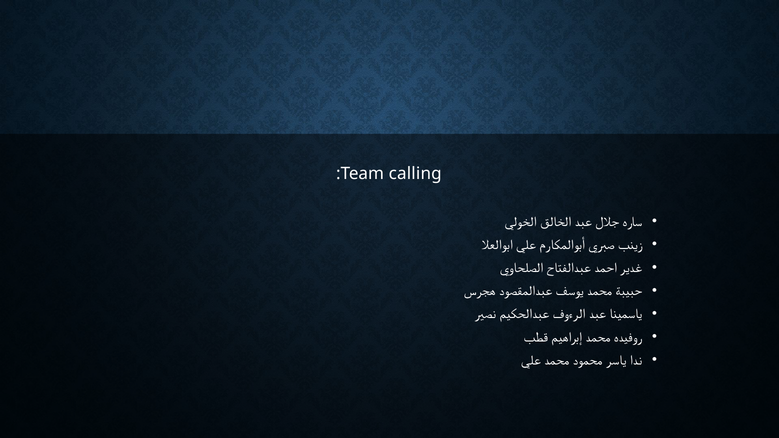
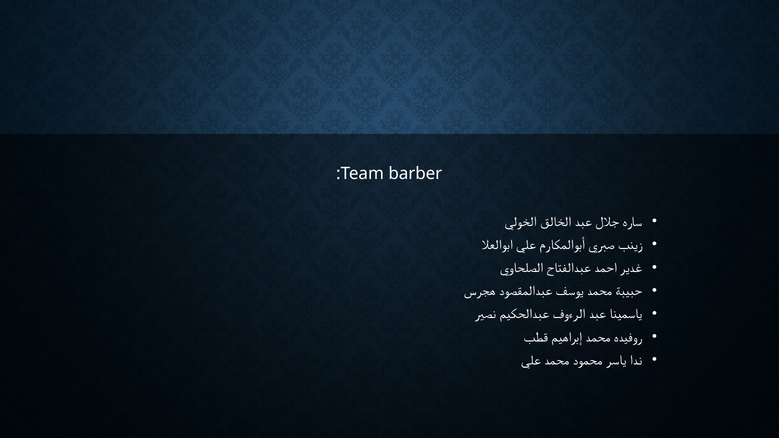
calling: calling -> barber (415, 174)
